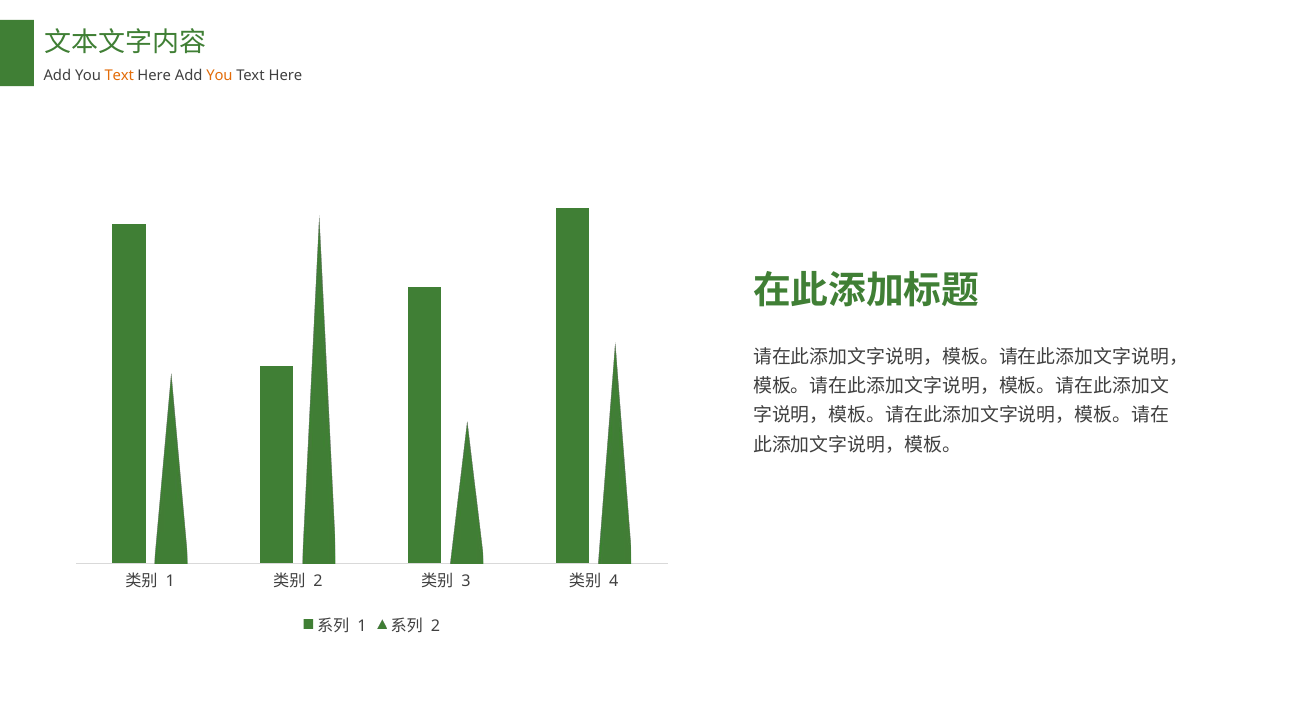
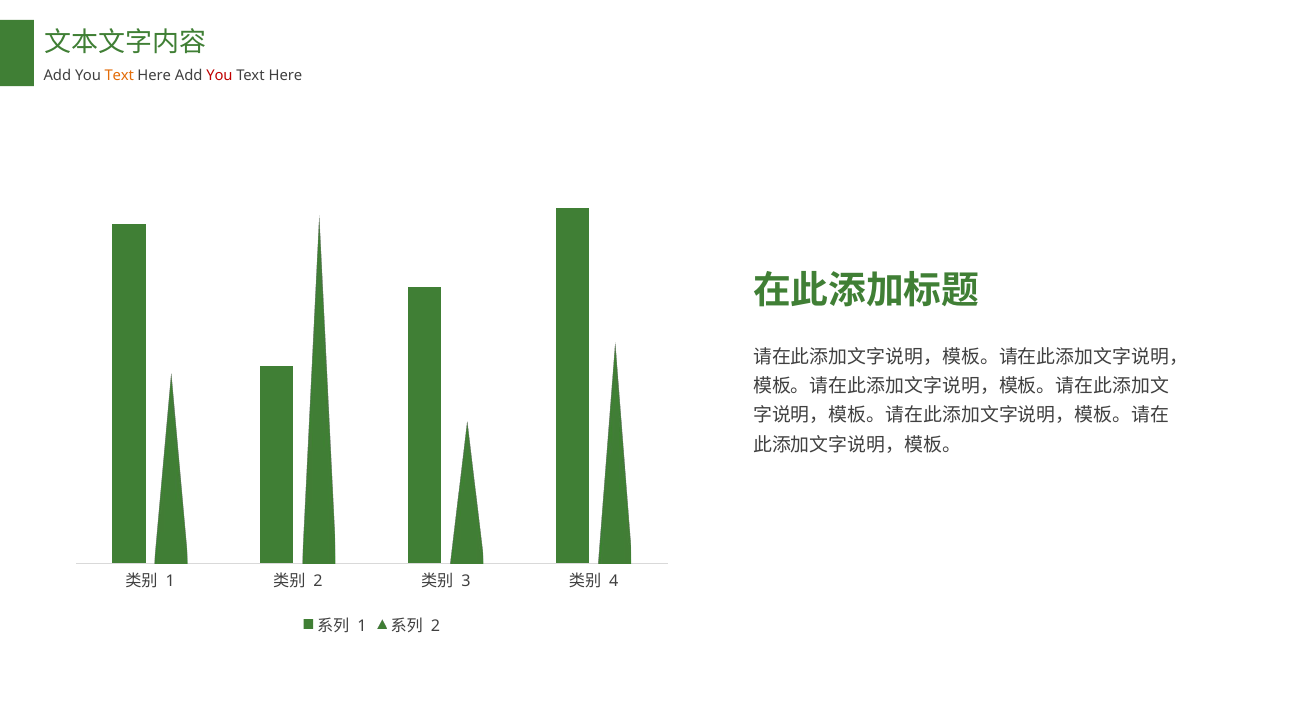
You colour: orange -> red (219, 75)
